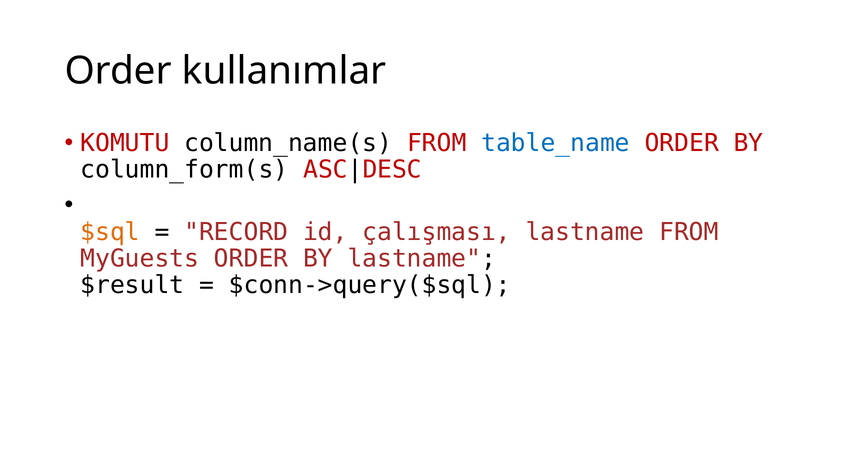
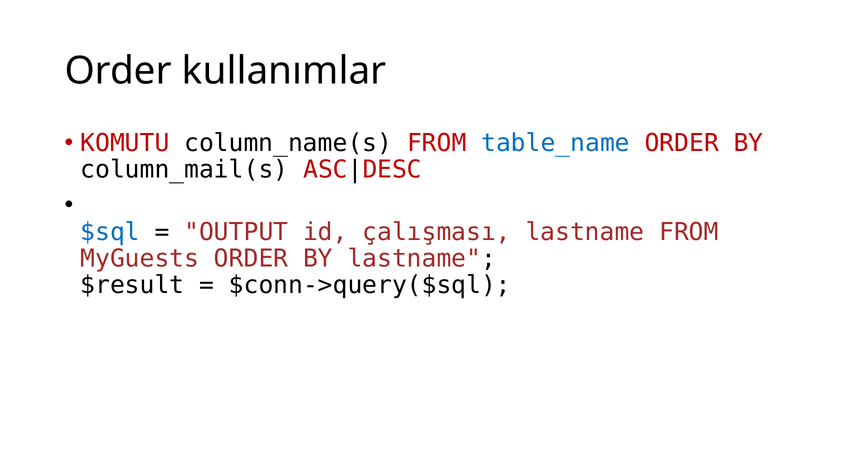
column_form(s: column_form(s -> column_mail(s (184, 170)
$sql colour: orange -> blue (110, 232)
RECORD: RECORD -> OUTPUT (236, 232)
